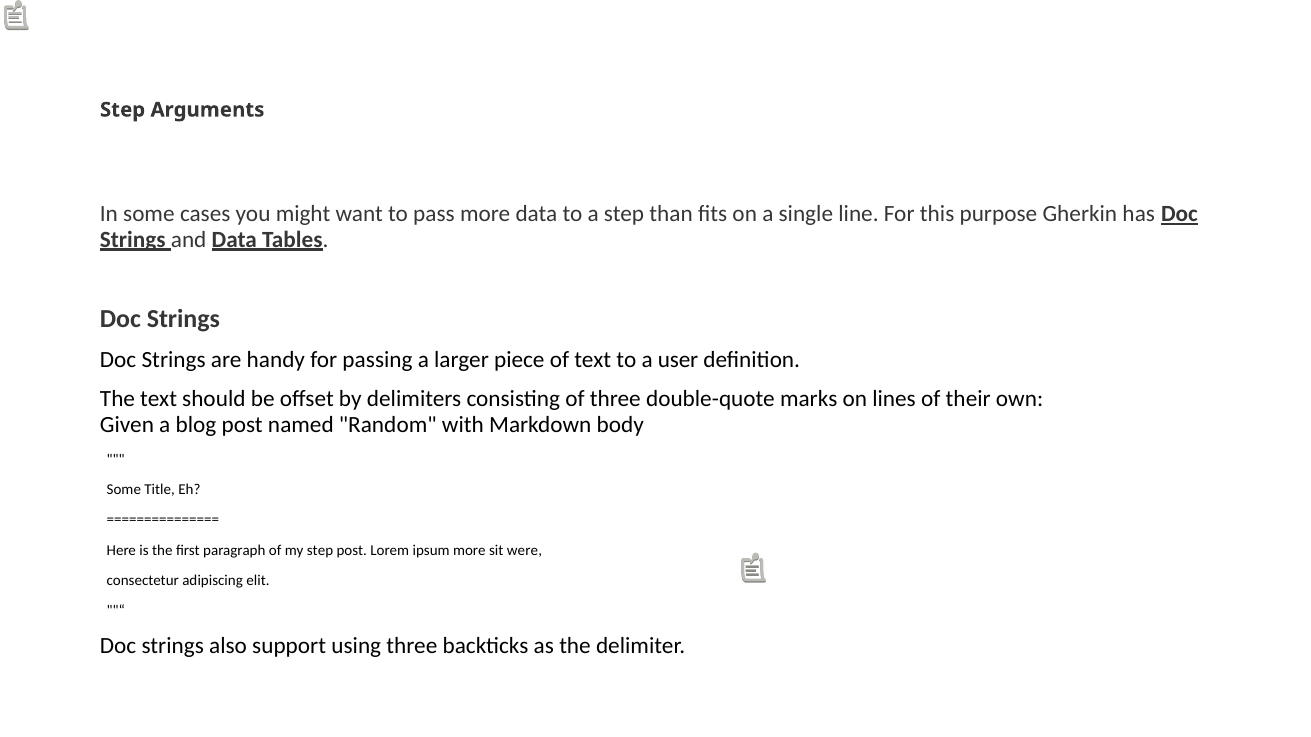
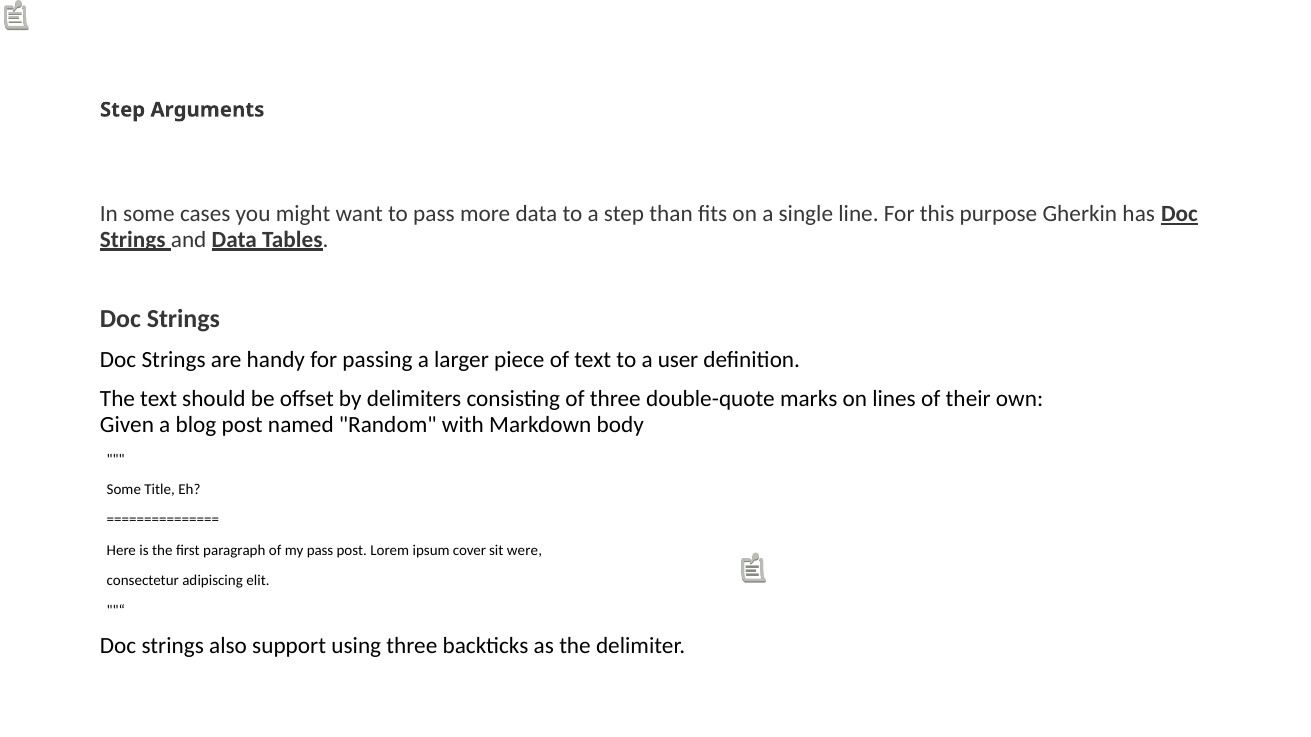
my step: step -> pass (320, 551)
ipsum more: more -> cover (469, 551)
